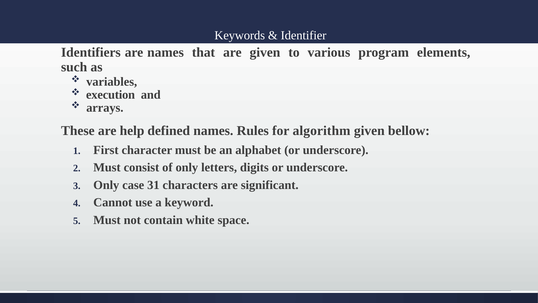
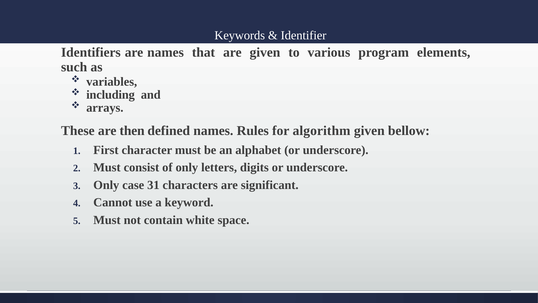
execution: execution -> including (111, 95)
help: help -> then (132, 131)
